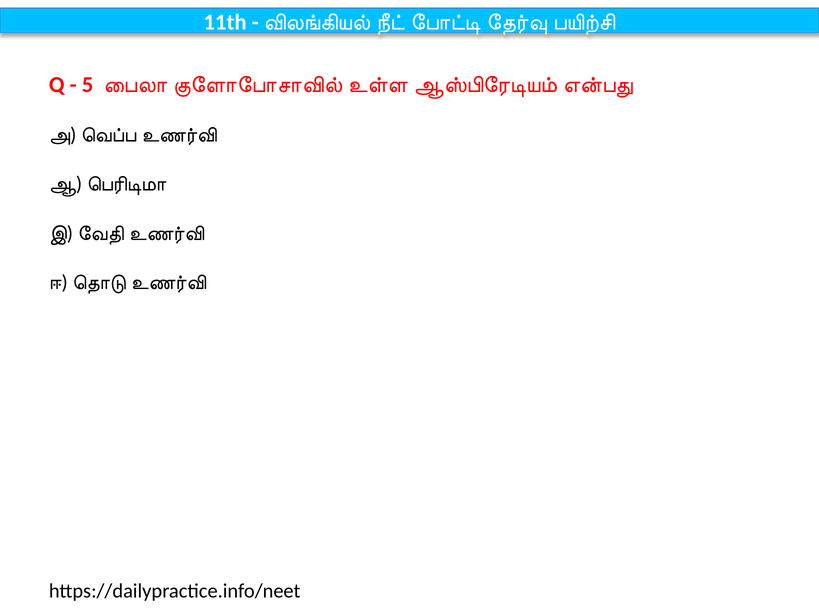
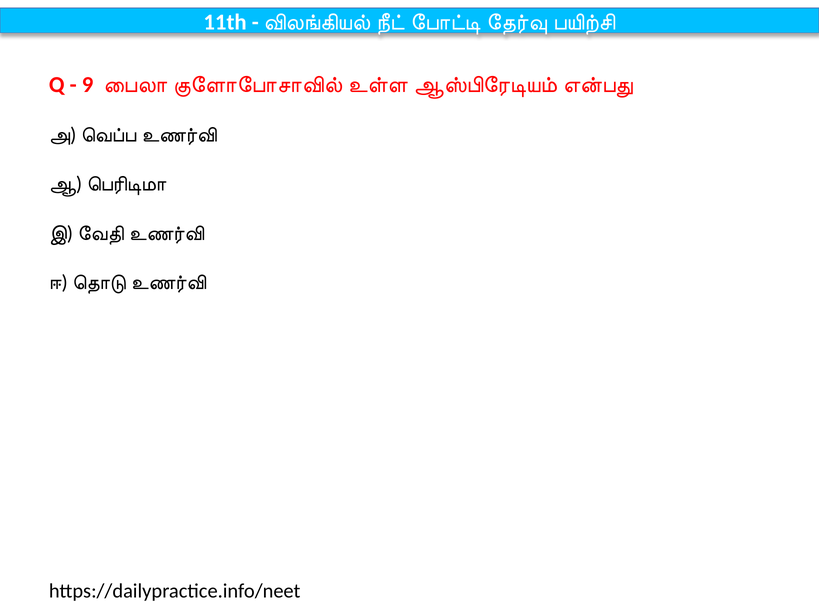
5: 5 -> 9 (88, 85)
